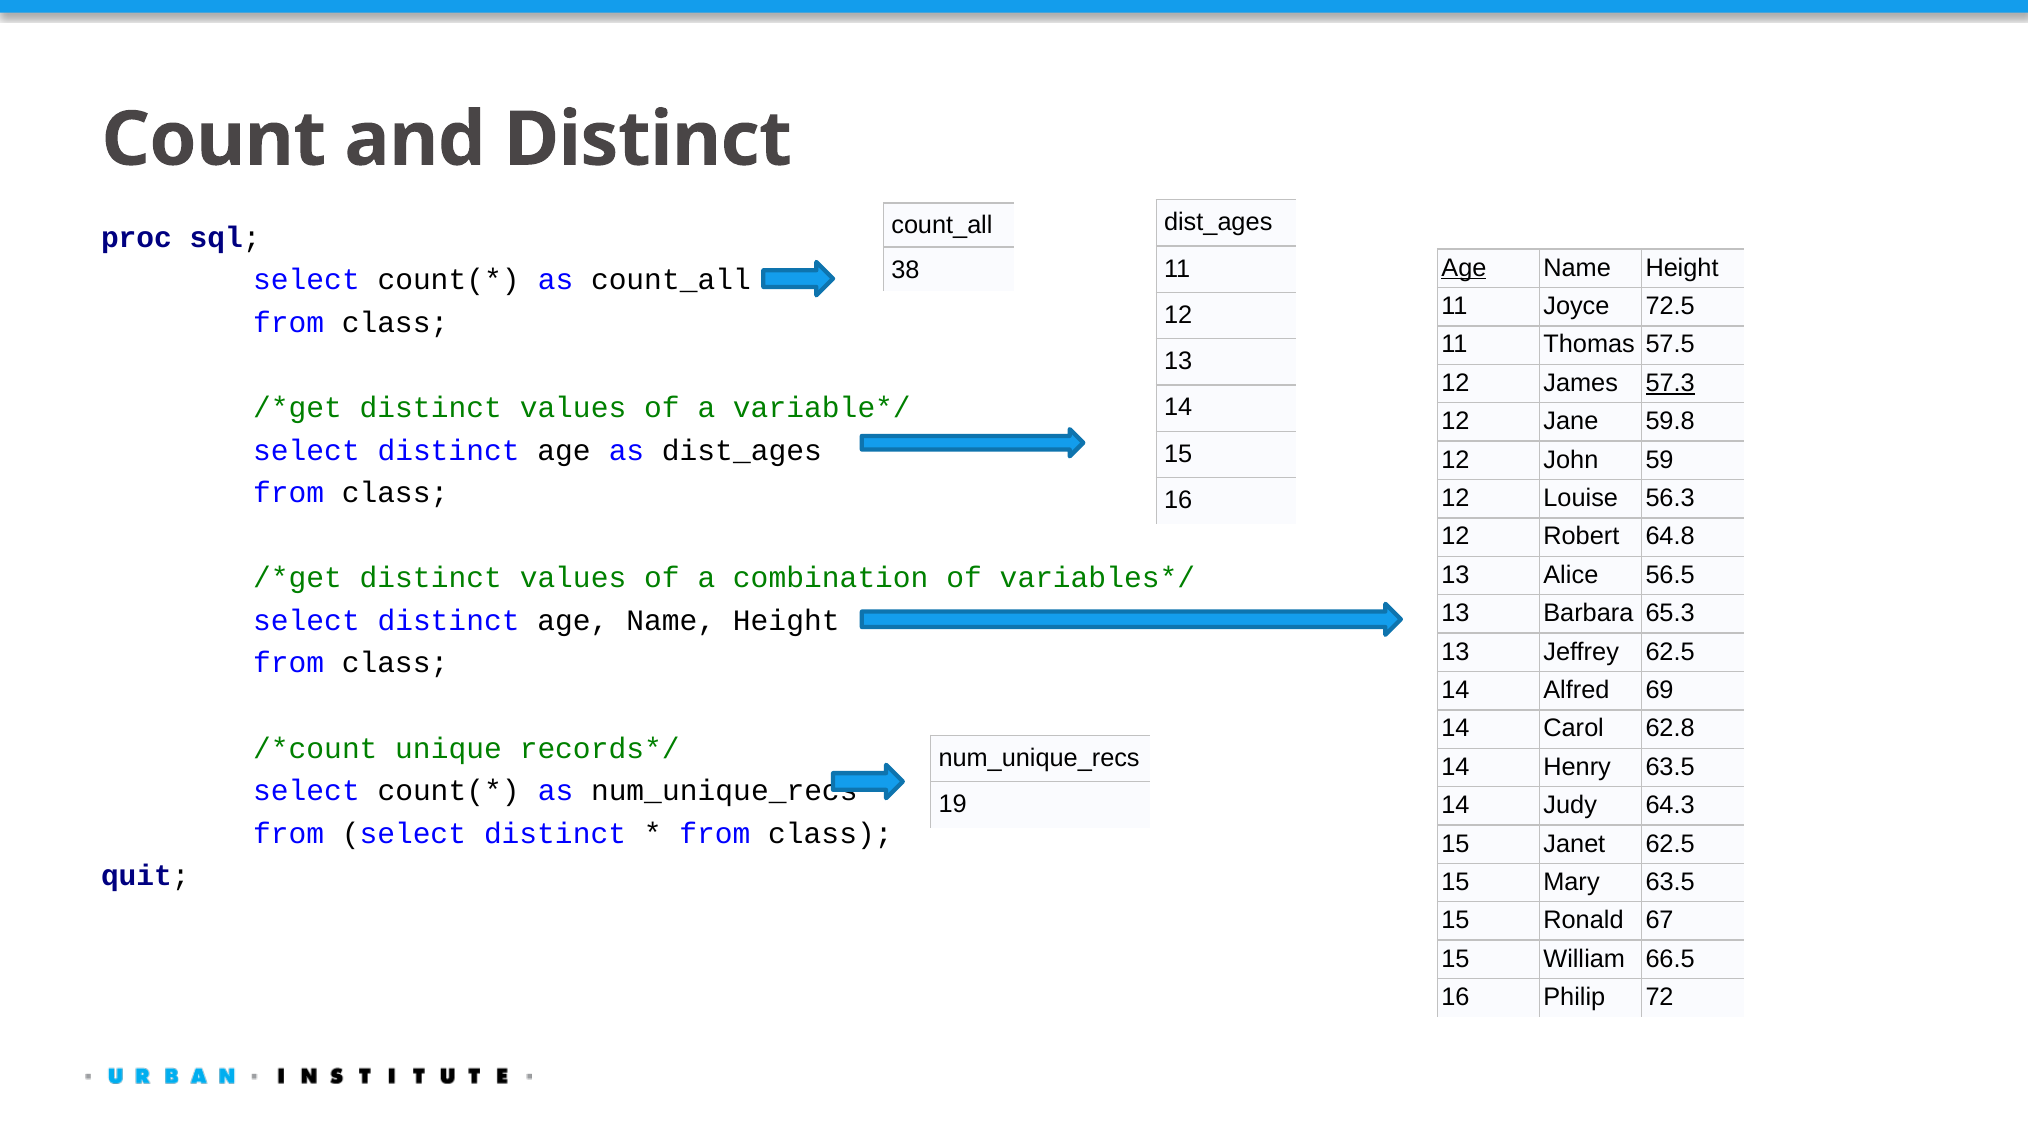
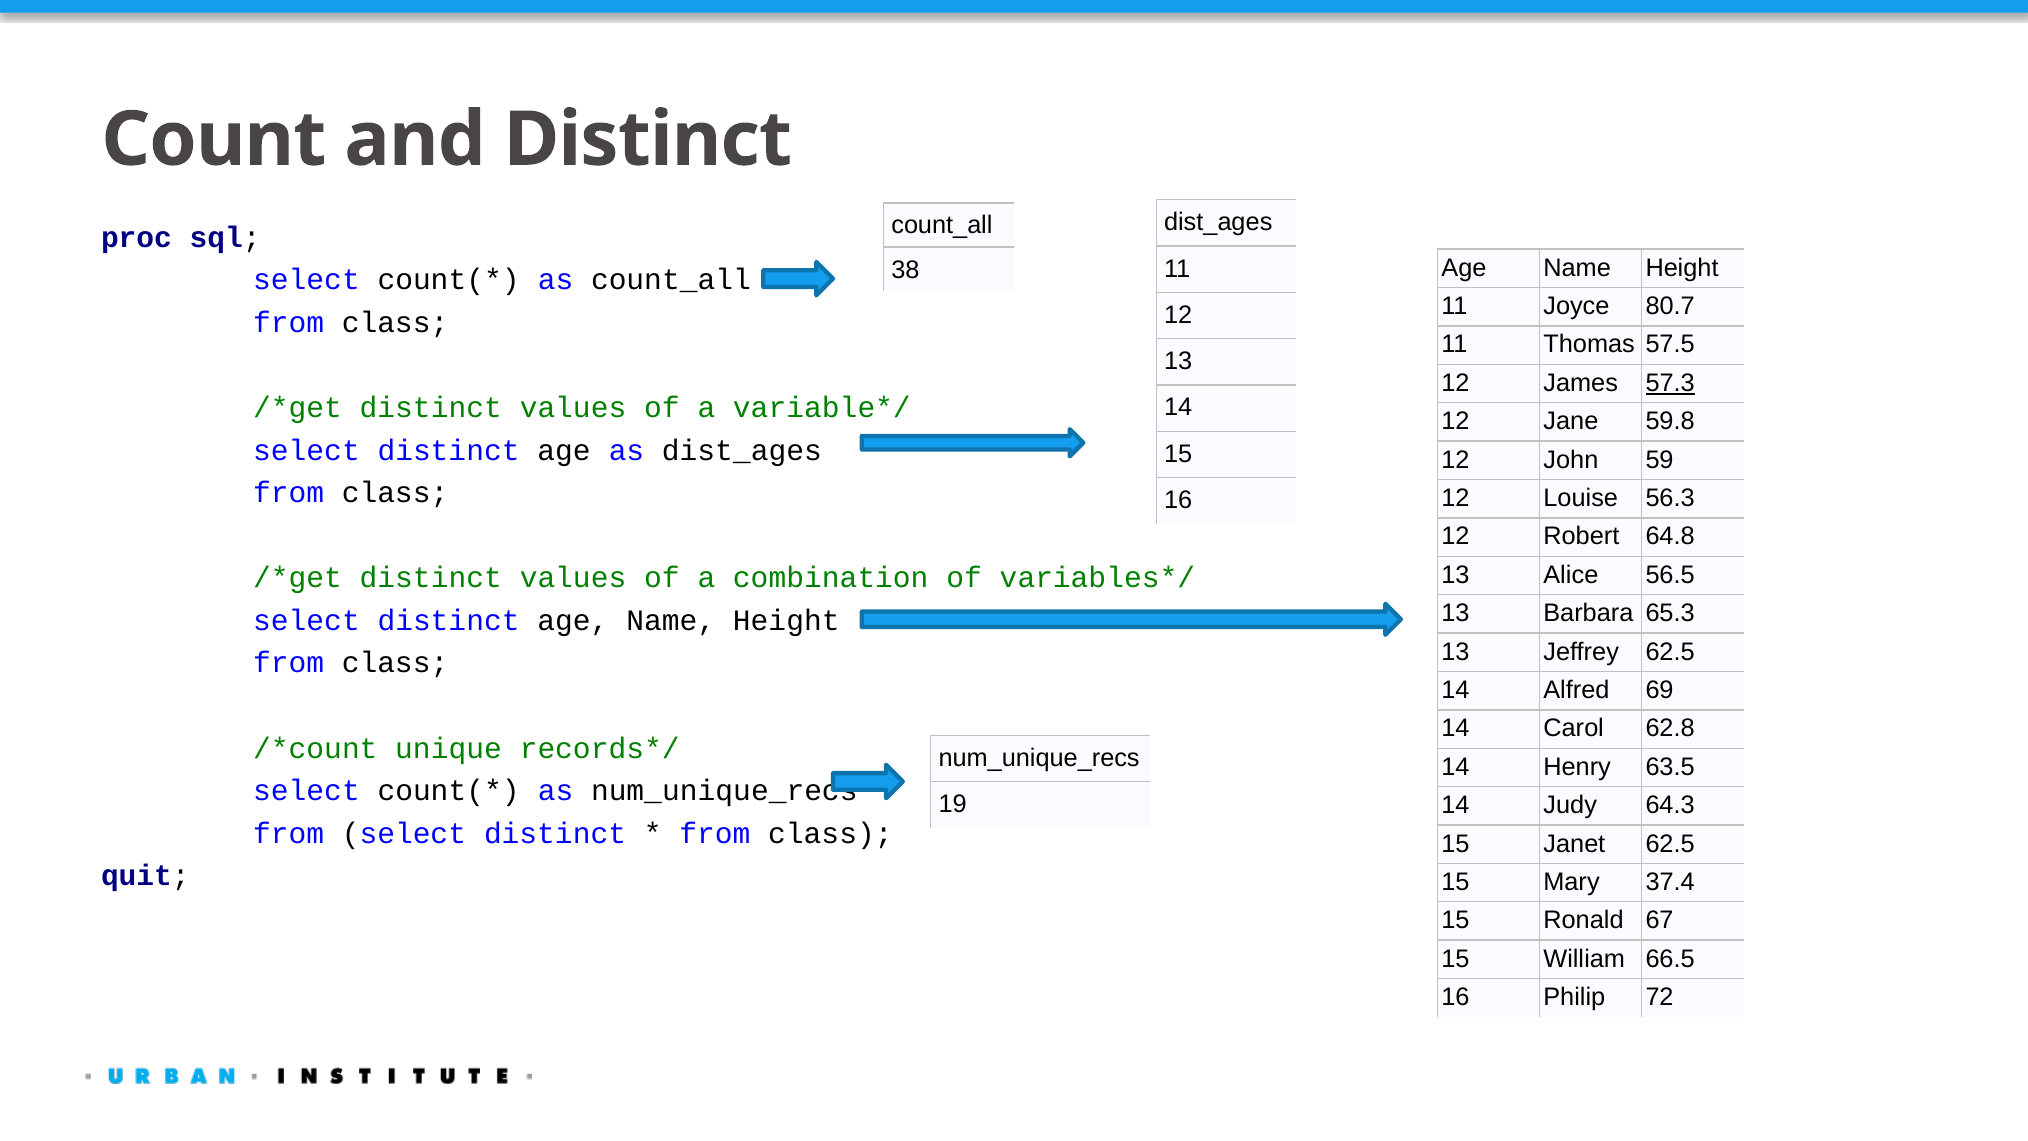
Age underline: present -> none (1464, 268)
72.5: 72.5 -> 80.7 (1670, 306)
Mary 63.5: 63.5 -> 37.4 (1670, 882)
